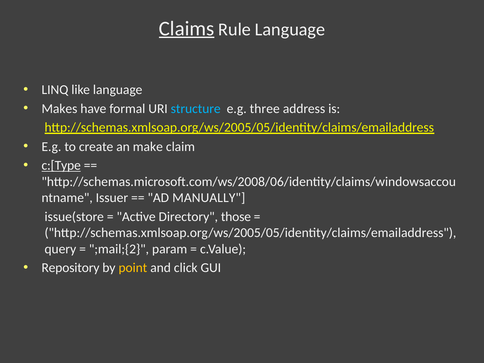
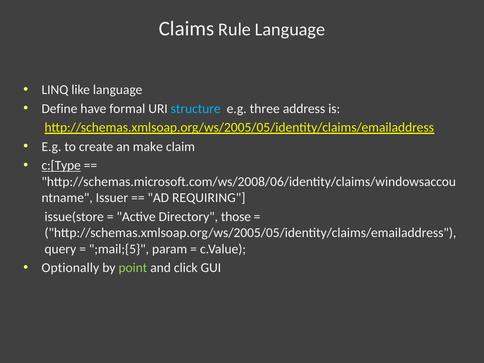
Claims underline: present -> none (187, 28)
Makes: Makes -> Define (59, 109)
MANUALLY: MANUALLY -> REQUIRING (209, 198)
;mail;{2: ;mail;{2 -> ;mail;{5 (119, 249)
Repository: Repository -> Optionally (70, 268)
point colour: yellow -> light green (133, 268)
